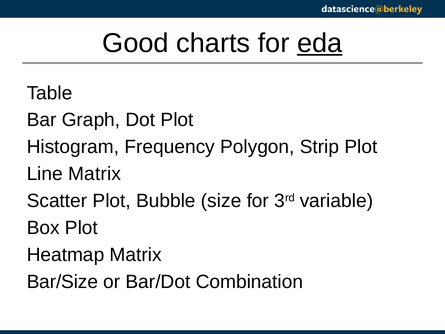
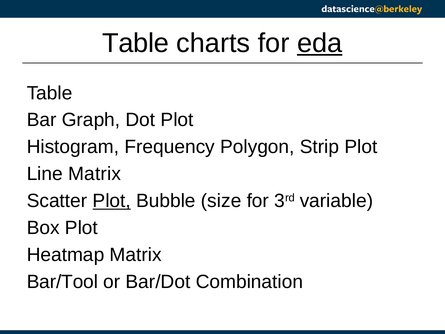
Good: Good -> Table (136, 43)
Plot underline: none -> present (112, 201)
Bar/Size: Bar/Size -> Bar/Tool (62, 282)
